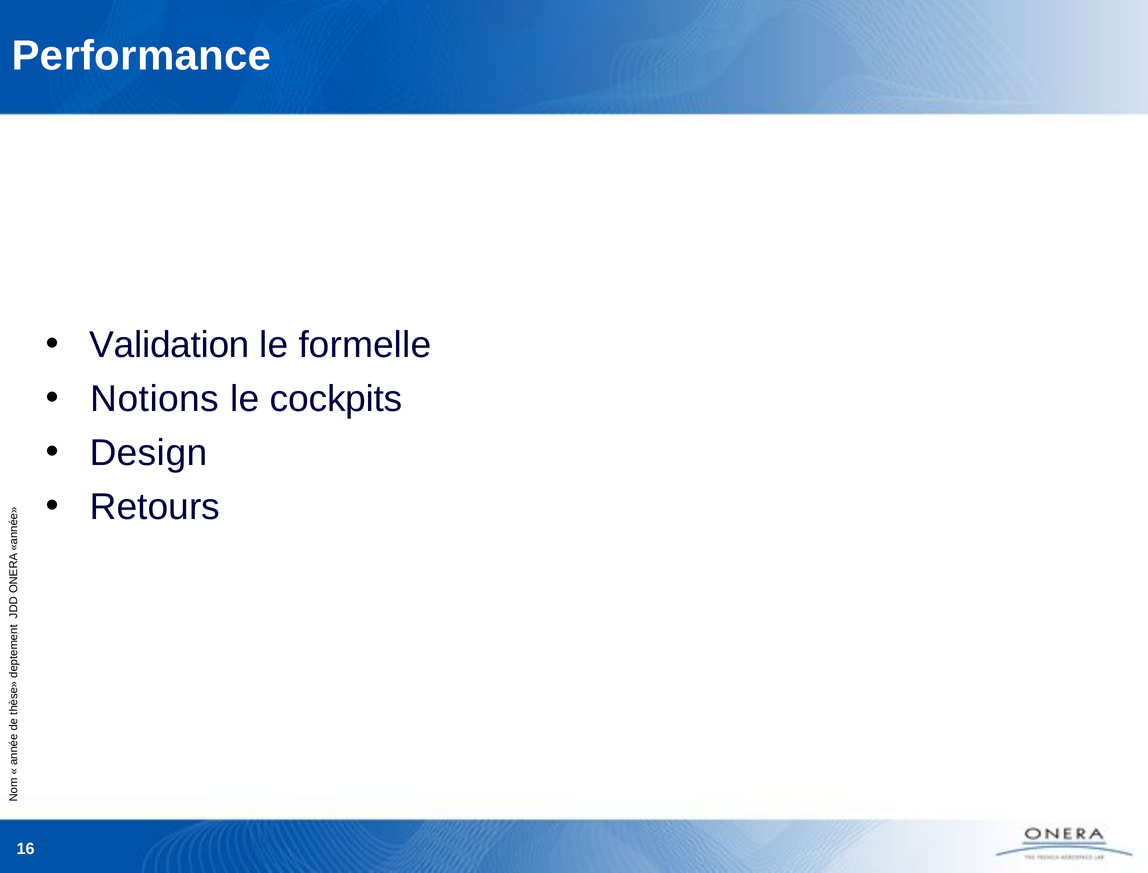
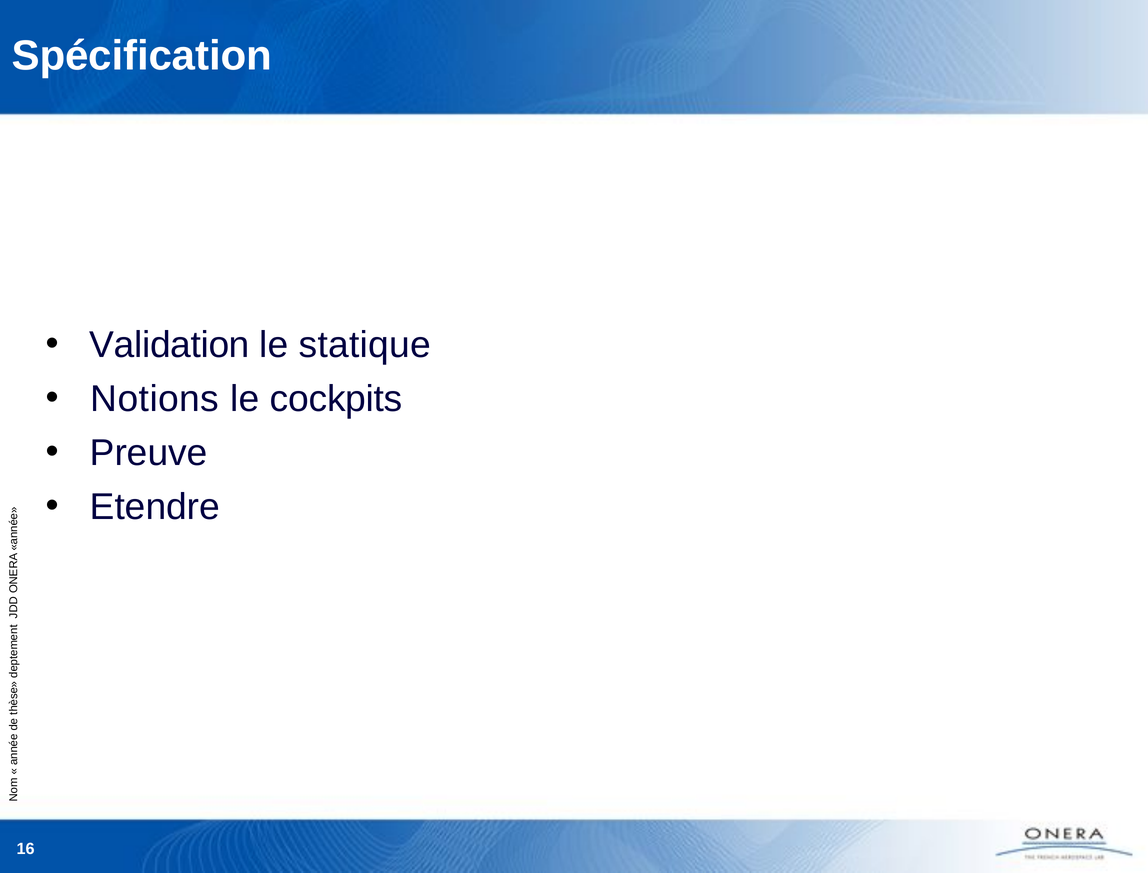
Performance: Performance -> Spécification (142, 56)
formelle: formelle -> statique (365, 345)
Design: Design -> Preuve (149, 453)
Retours: Retours -> Etendre (155, 507)
